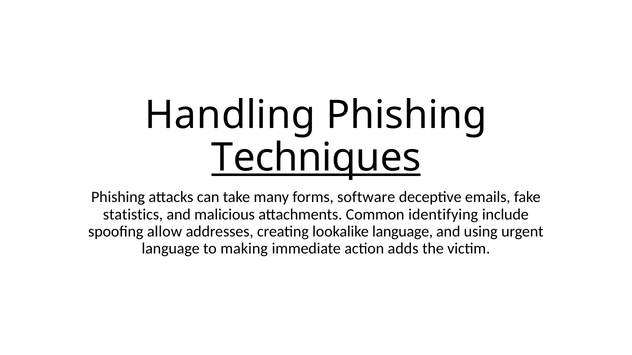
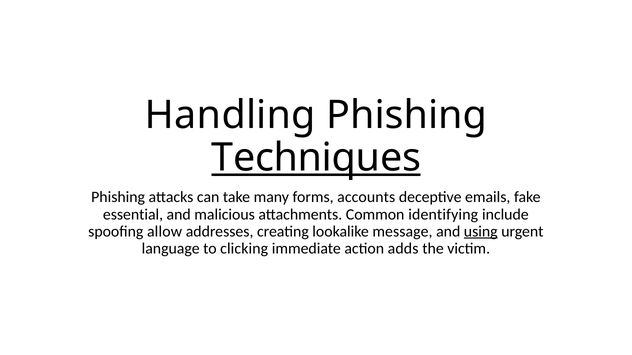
software: software -> accounts (366, 198)
statistics: statistics -> essential (133, 215)
lookalike language: language -> message (402, 232)
using underline: none -> present (481, 232)
making: making -> clicking (244, 249)
